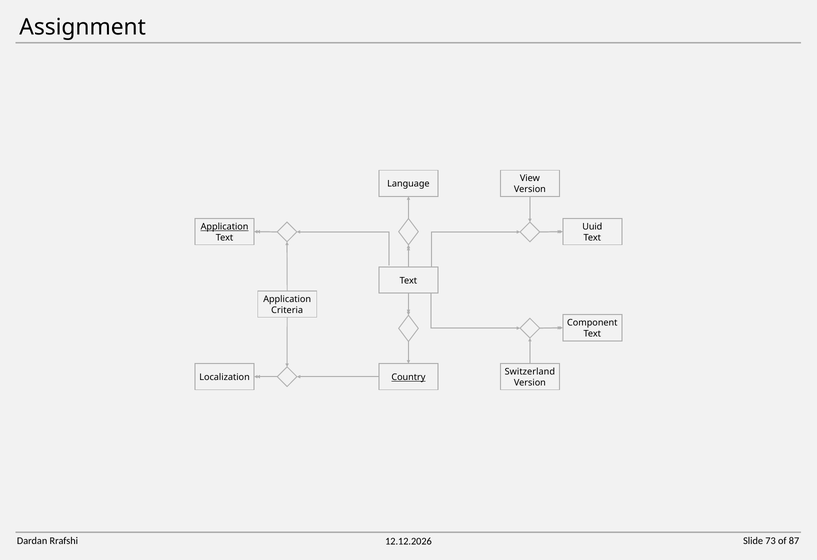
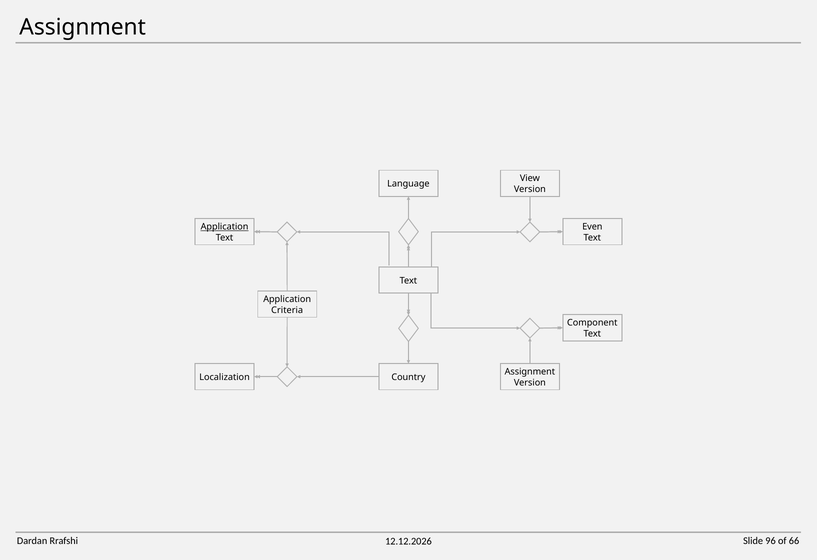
Uuid: Uuid -> Even (592, 227)
Switzerland: Switzerland -> Assignment (530, 372)
Country underline: present -> none (408, 377)
73: 73 -> 96 (771, 541)
87: 87 -> 66 (794, 541)
